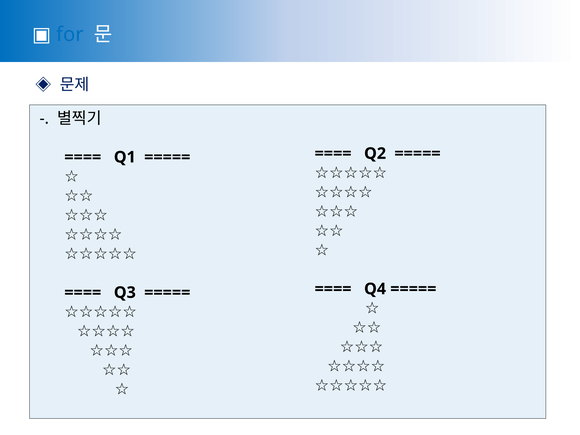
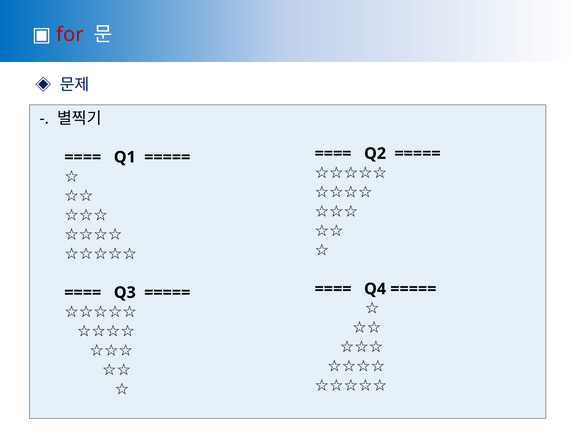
for colour: blue -> red (70, 35)
